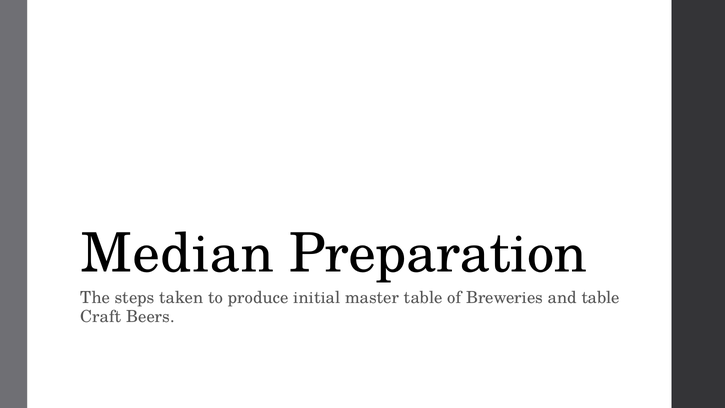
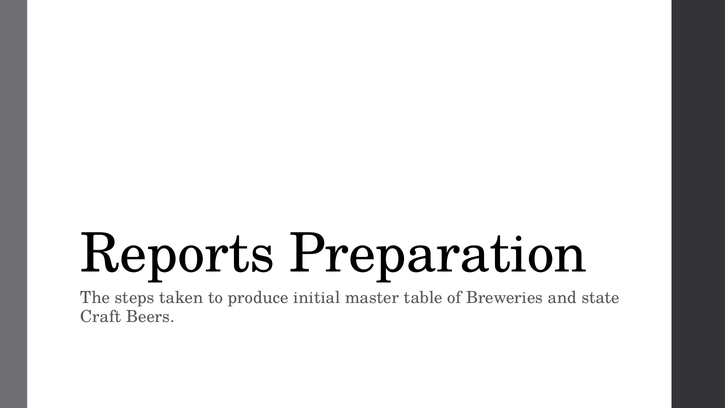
Median: Median -> Reports (178, 254)
and table: table -> state (601, 298)
